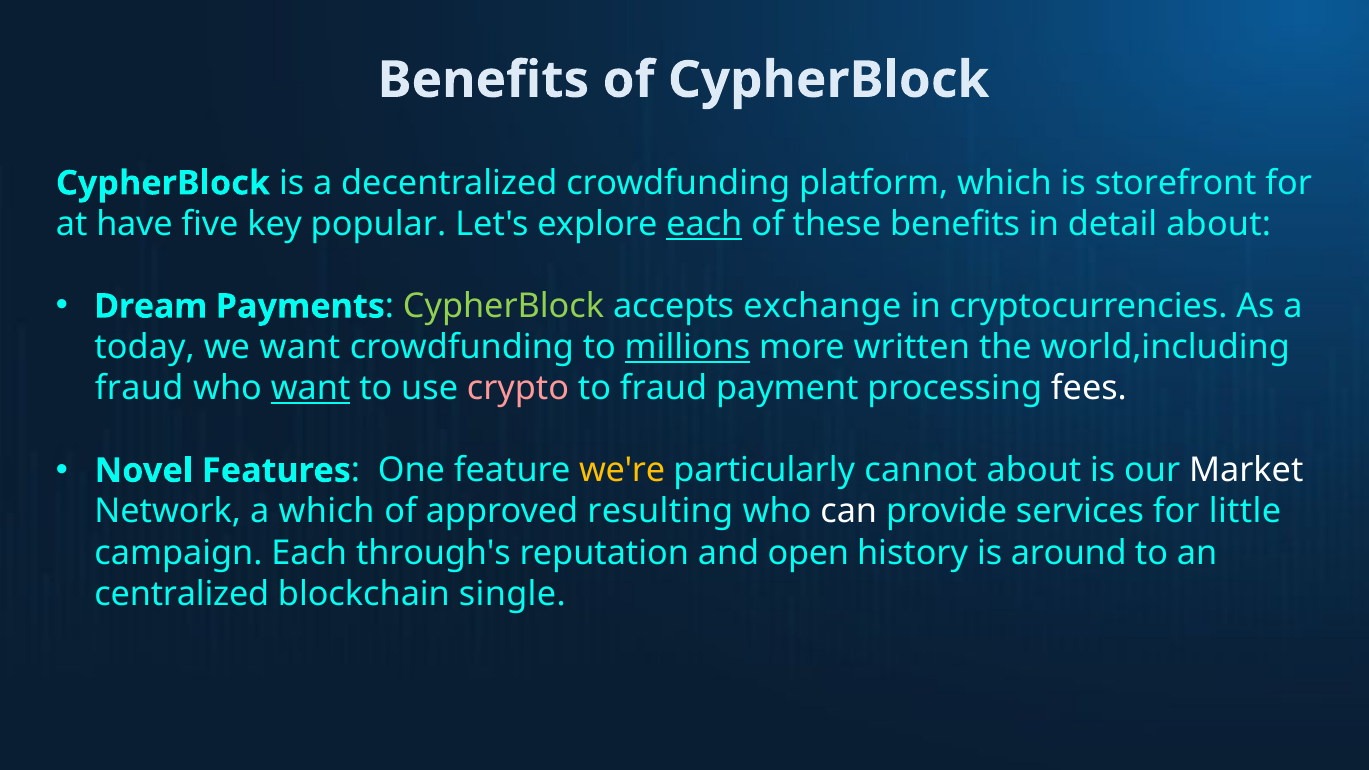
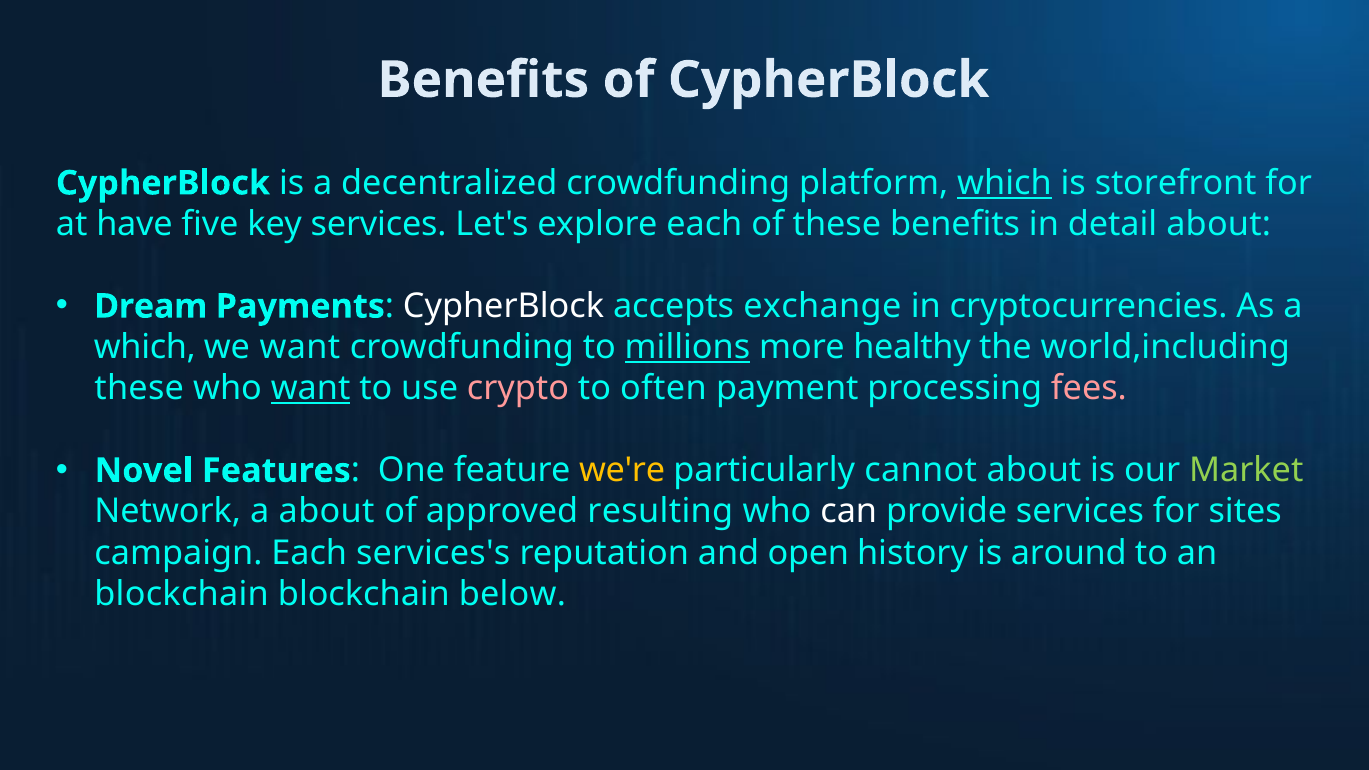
which underline: none -> present (1004, 183)
key popular: popular -> services (379, 224)
each underline: present -> none (704, 224)
CypherBlock colour: light green -> white (504, 306)
today: today -> which (145, 347)
written: written -> healthy (912, 347)
fraud: fraud -> these (139, 389)
to fraud: fraud -> often (663, 389)
fees colour: white -> pink (1089, 389)
Market colour: white -> light green (1246, 471)
a which: which -> about (327, 512)
little: little -> sites (1245, 512)
through's: through's -> services's (433, 553)
centralized: centralized -> blockchain (182, 594)
single: single -> below (512, 594)
